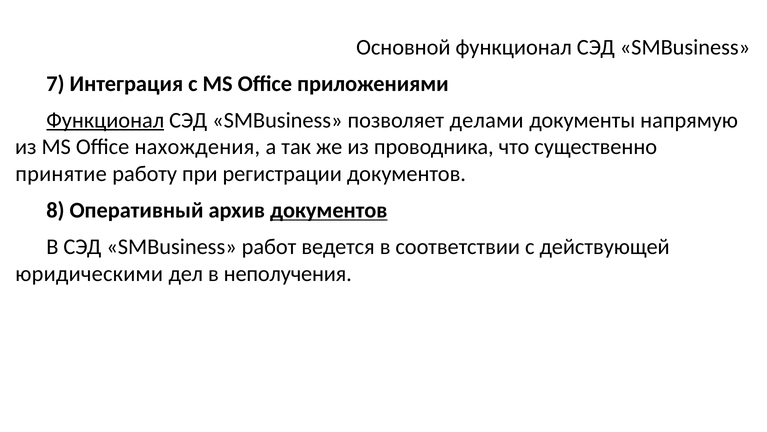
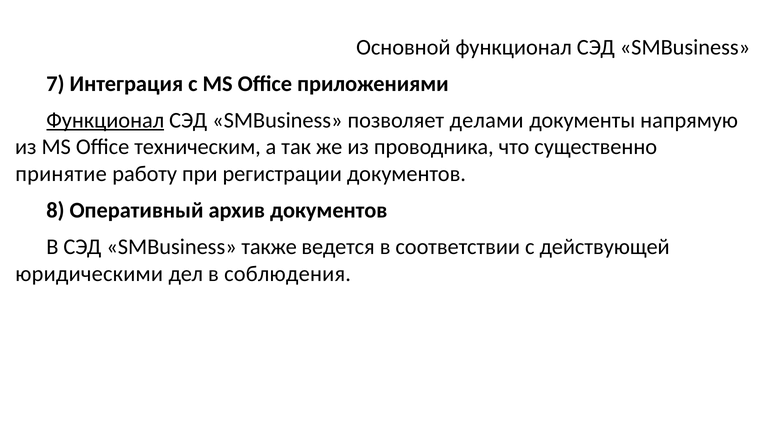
нахождения: нахождения -> техническим (198, 147)
документов underline: present -> none (329, 210)
работ: работ -> также (269, 247)
неполучения: неполучения -> соблюдения (288, 273)
